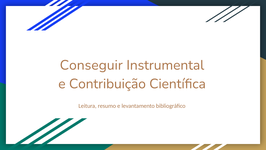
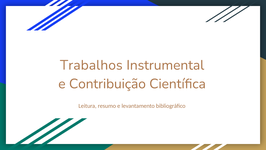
Conseguir: Conseguir -> Trabalhos (91, 65)
